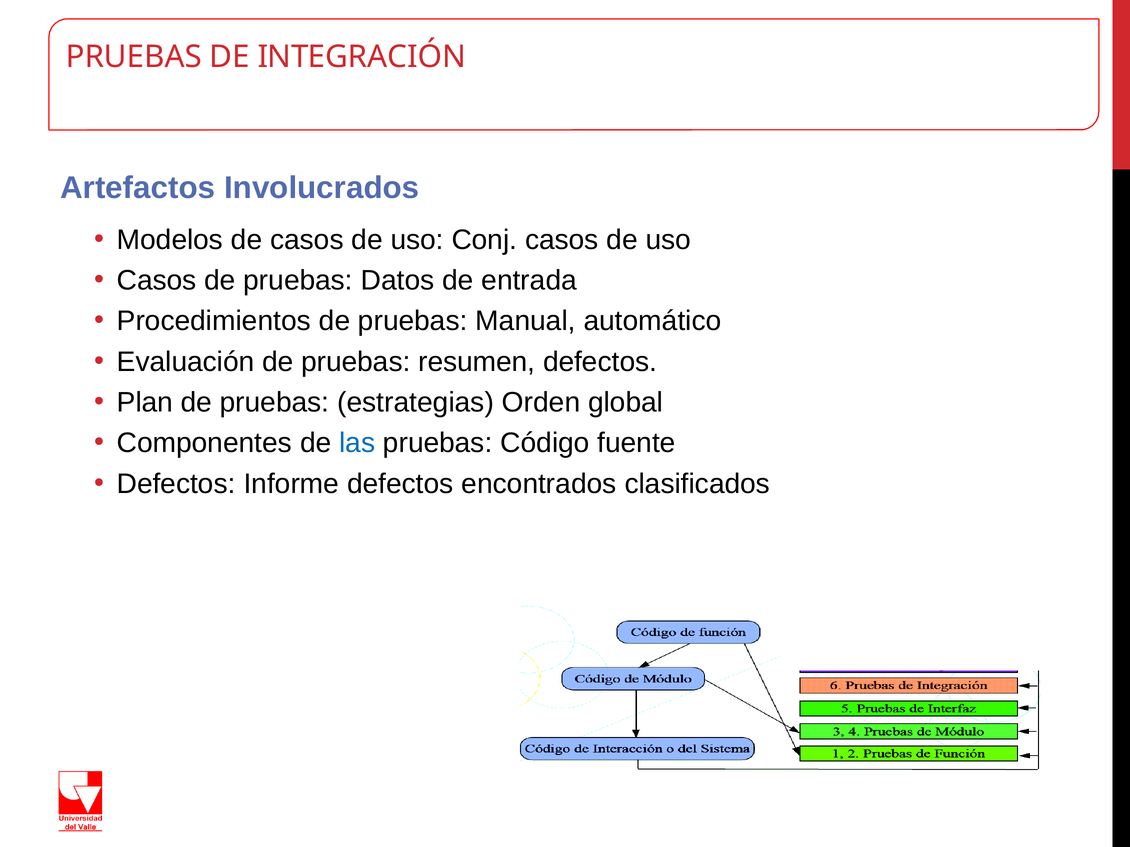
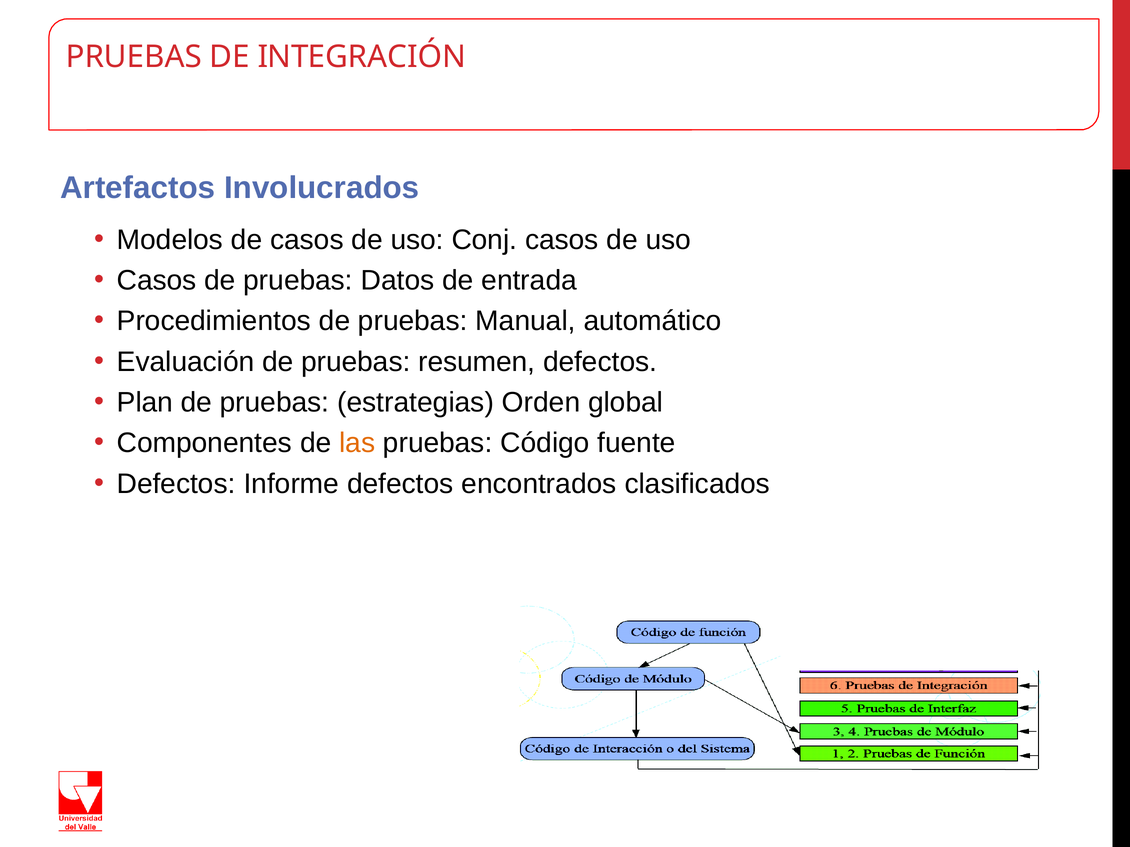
las colour: blue -> orange (357, 443)
